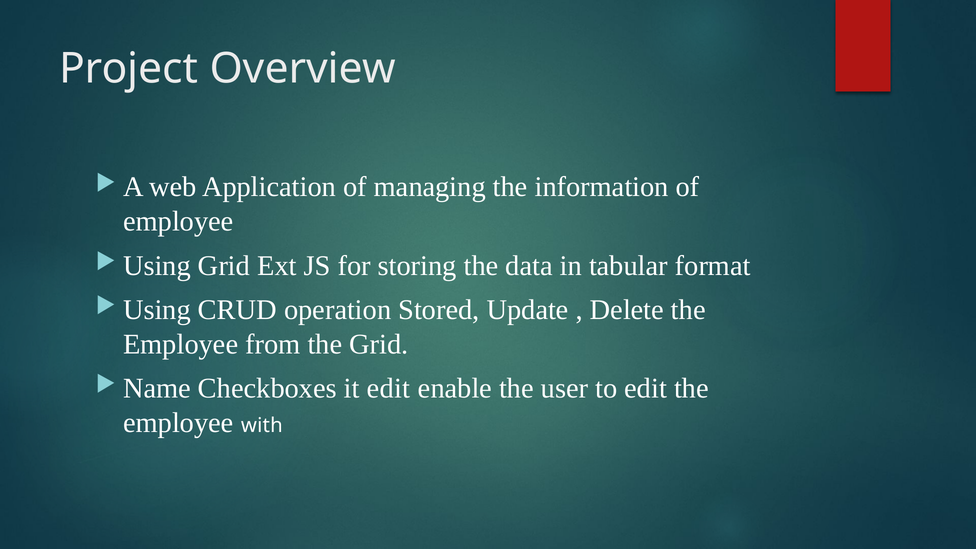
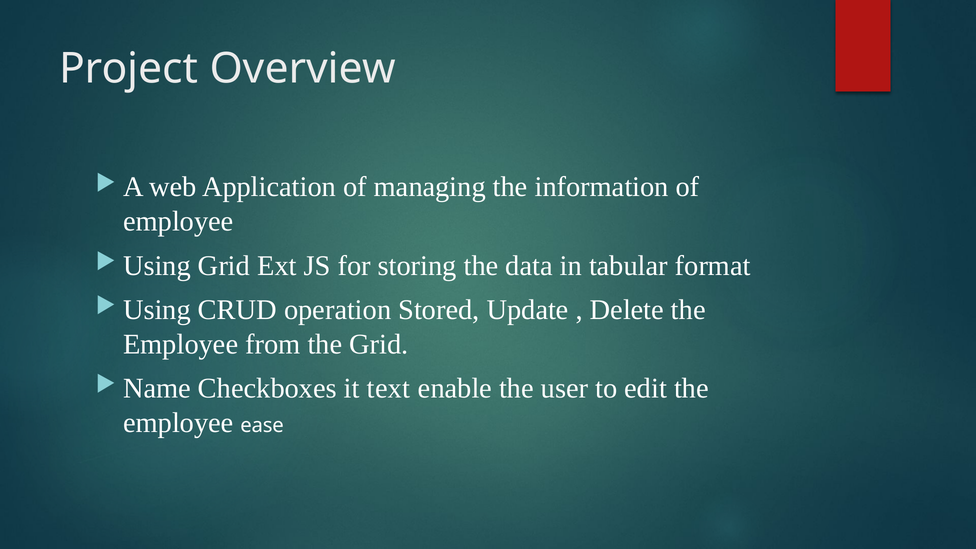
it edit: edit -> text (389, 389)
with: with -> ease (262, 425)
